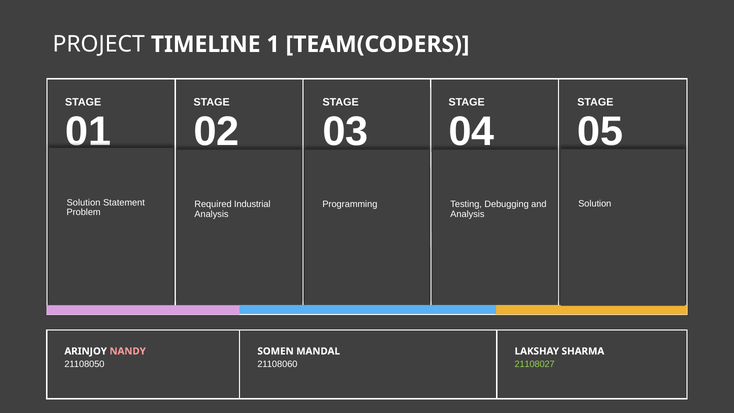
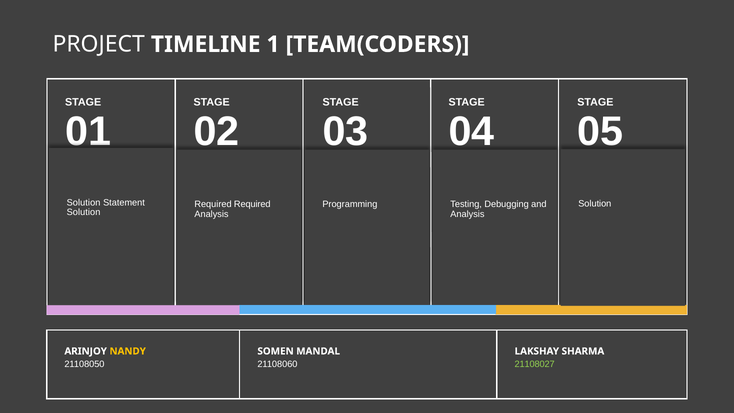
Required Industrial: Industrial -> Required (252, 204)
Problem: Problem -> Solution (84, 212)
NANDY colour: pink -> yellow (128, 351)
